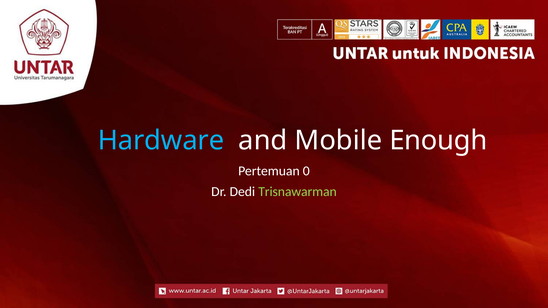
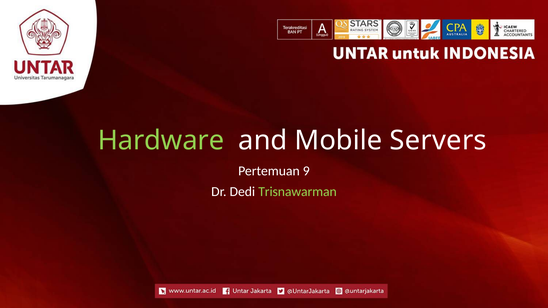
Hardware colour: light blue -> light green (161, 141)
Enough: Enough -> Servers (438, 141)
0: 0 -> 9 (306, 171)
